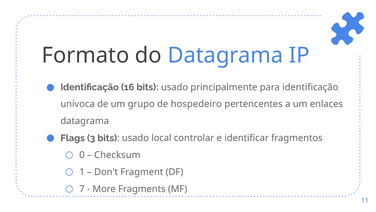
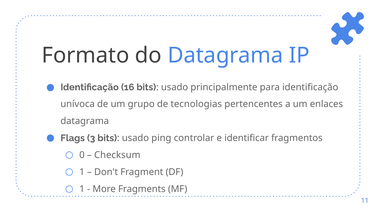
hospedeiro: hospedeiro -> tecnologias (196, 104)
local: local -> ping (161, 138)
7: 7 -> 1 (82, 188)
